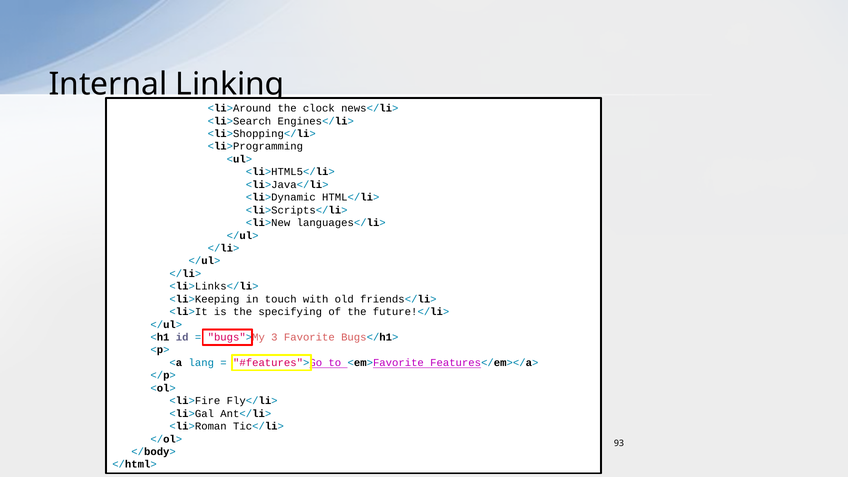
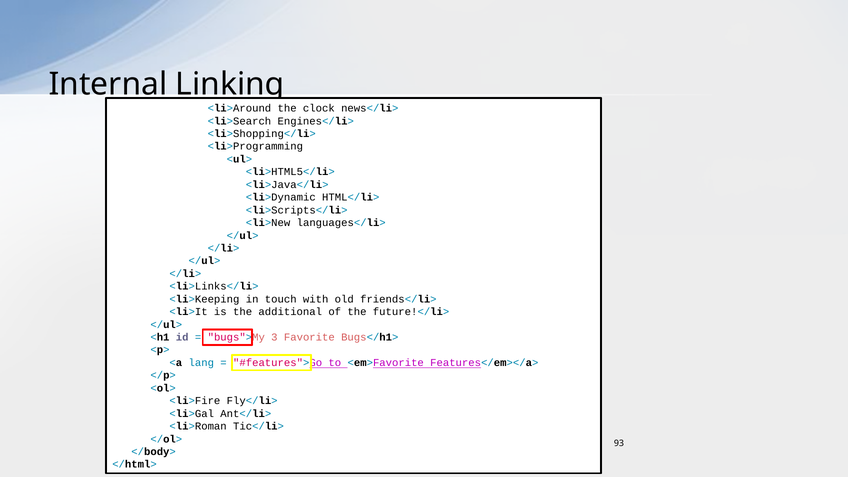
specifying: specifying -> additional (290, 312)
